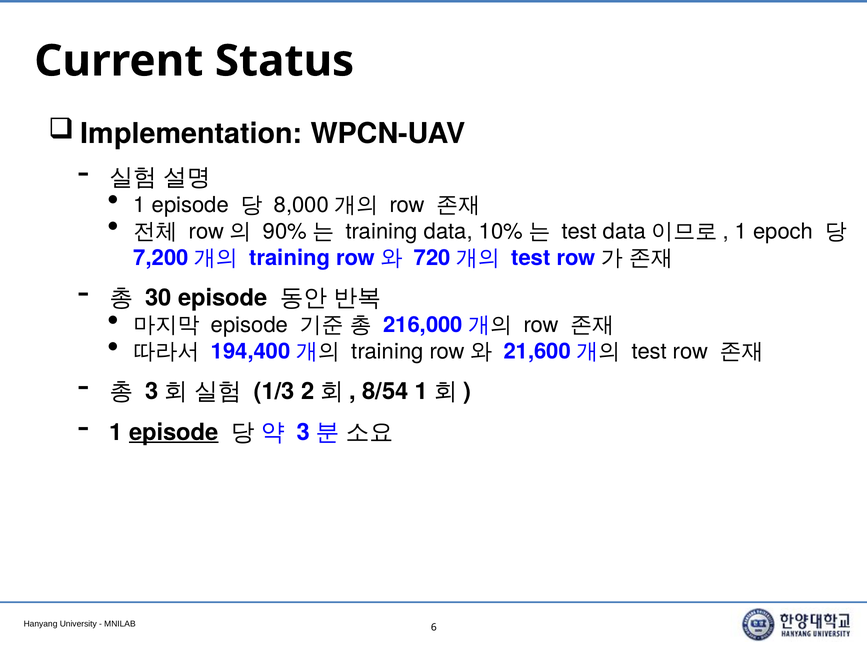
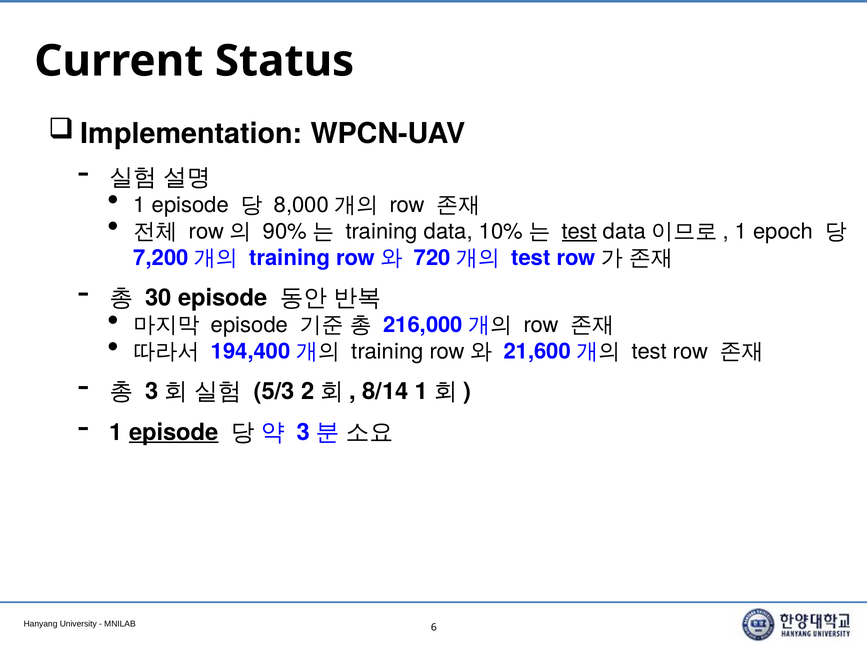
test underline: none -> present (579, 231)
1/3: 1/3 -> 5/3 (274, 392)
8/54: 8/54 -> 8/14 (385, 392)
